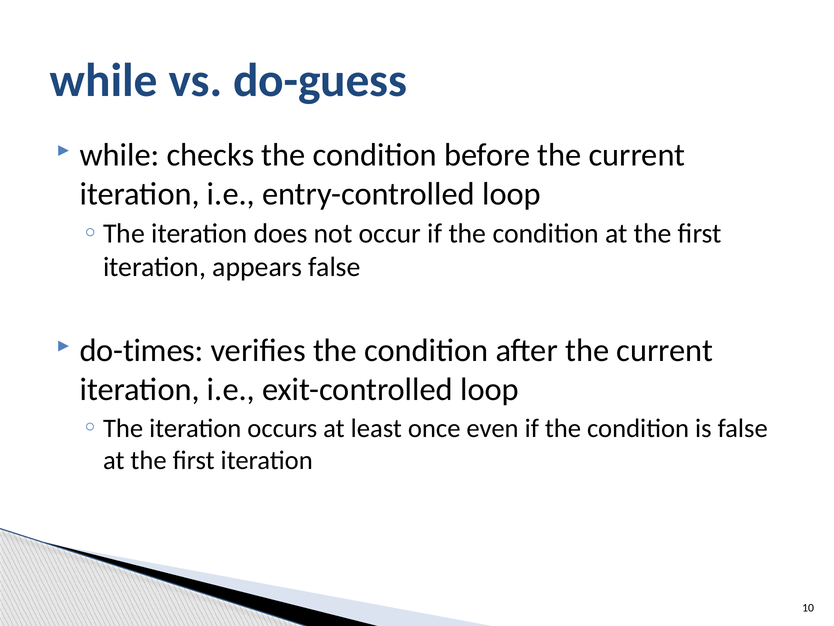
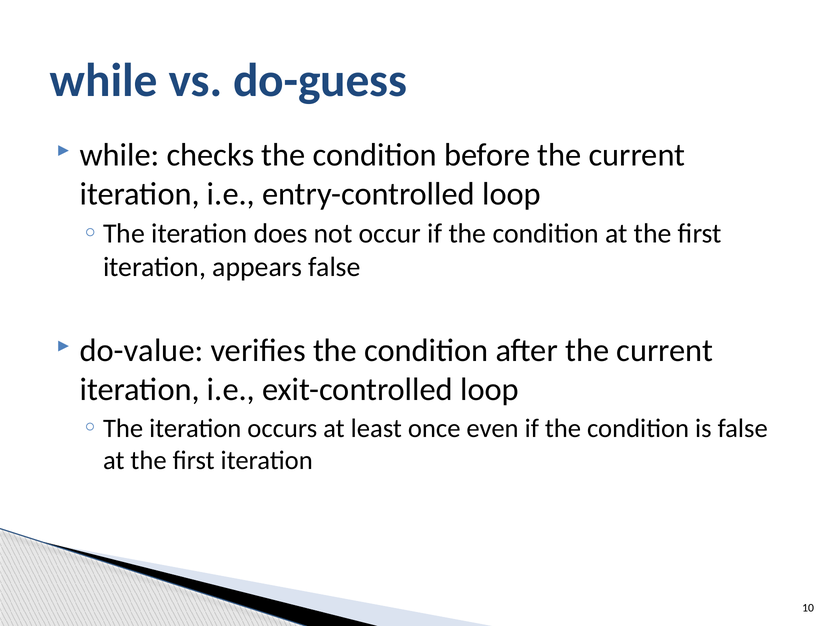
do-times: do-times -> do-value (141, 350)
